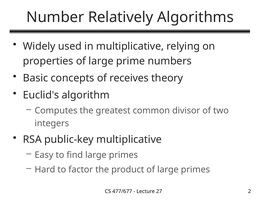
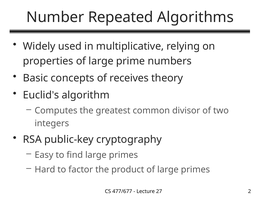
Relatively: Relatively -> Repeated (121, 17)
public-key multiplicative: multiplicative -> cryptography (129, 140)
